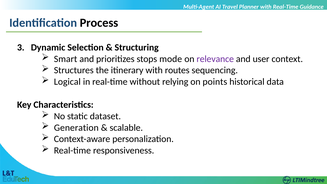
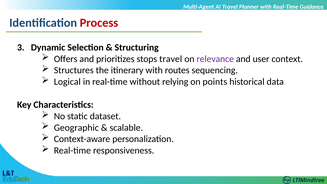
Process colour: black -> red (99, 23)
Smart: Smart -> Offers (66, 59)
stops mode: mode -> travel (171, 59)
Generation: Generation -> Geographic (76, 128)
